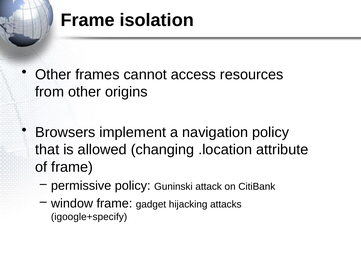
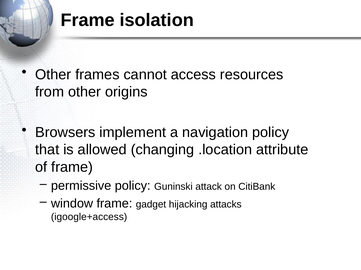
igoogle+specify: igoogle+specify -> igoogle+access (89, 217)
